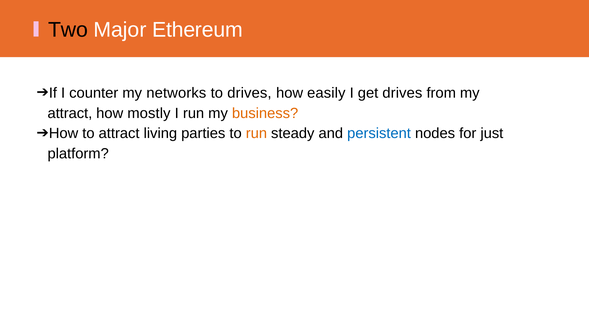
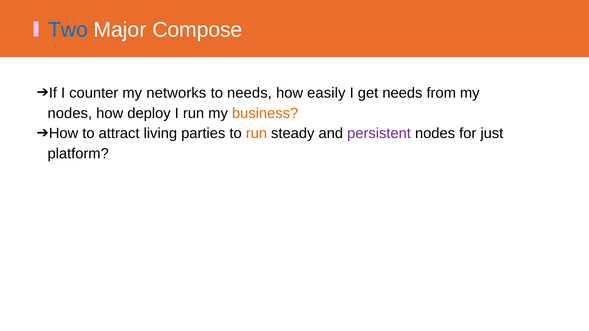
Two colour: black -> blue (68, 30)
Ethereum: Ethereum -> Compose (197, 30)
to drives: drives -> needs (249, 93)
get drives: drives -> needs (402, 93)
attract: attract -> nodes (70, 113)
mostly: mostly -> deploy (149, 113)
persistent colour: blue -> purple (379, 134)
